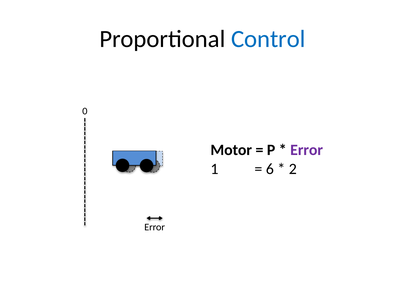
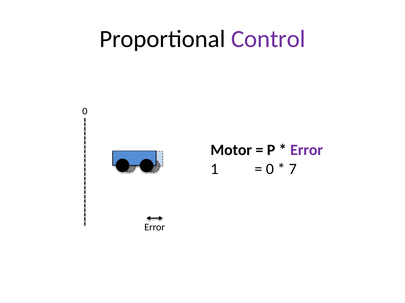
Control colour: blue -> purple (268, 39)
6: 6 -> 0 (270, 169)
2: 2 -> 7 (293, 169)
